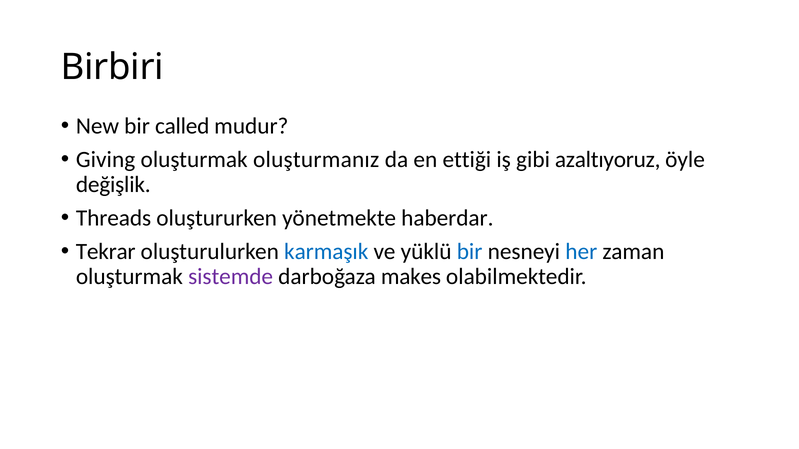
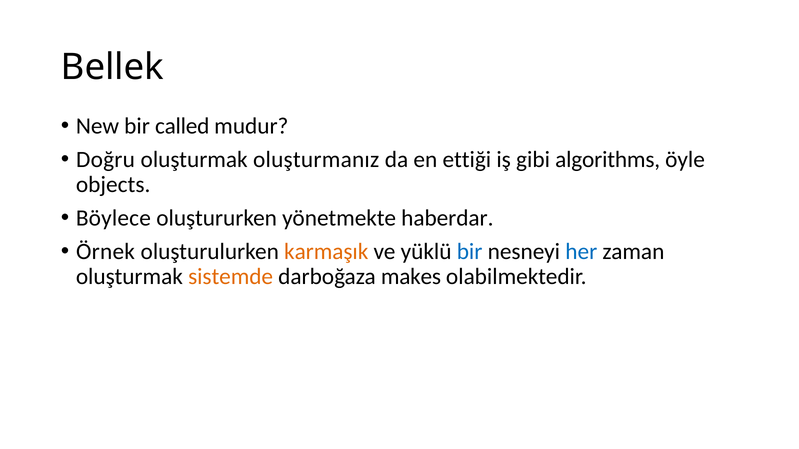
Birbiri: Birbiri -> Bellek (112, 67)
Giving: Giving -> Doğru (105, 160)
azaltıyoruz: azaltıyoruz -> algorithms (608, 160)
değişlik: değişlik -> objects (113, 185)
Threads: Threads -> Böylece (113, 218)
Tekrar: Tekrar -> Örnek (105, 252)
karmaşık colour: blue -> orange (326, 252)
sistemde colour: purple -> orange (231, 277)
